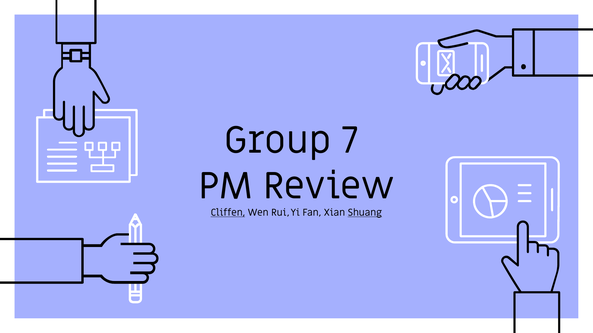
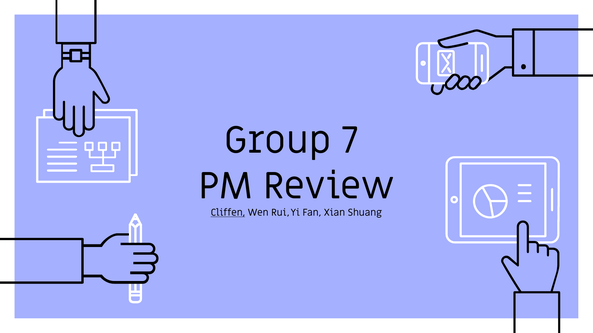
Shuang underline: present -> none (365, 213)
